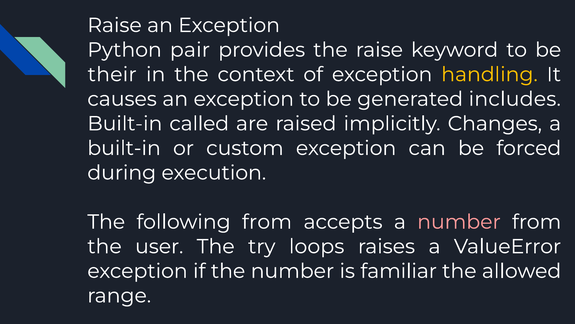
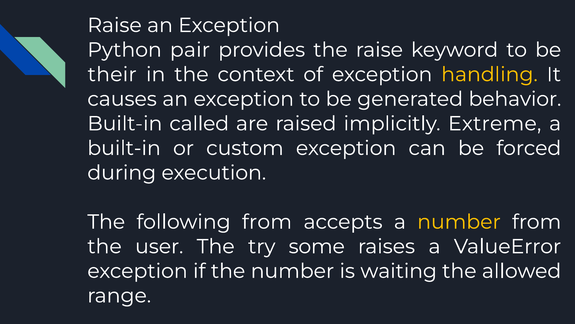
includes: includes -> behavior (515, 99)
Changes: Changes -> Extreme (495, 123)
number colour: pink -> yellow (459, 222)
loops: loops -> some (317, 246)
familiar: familiar -> waiting (399, 271)
